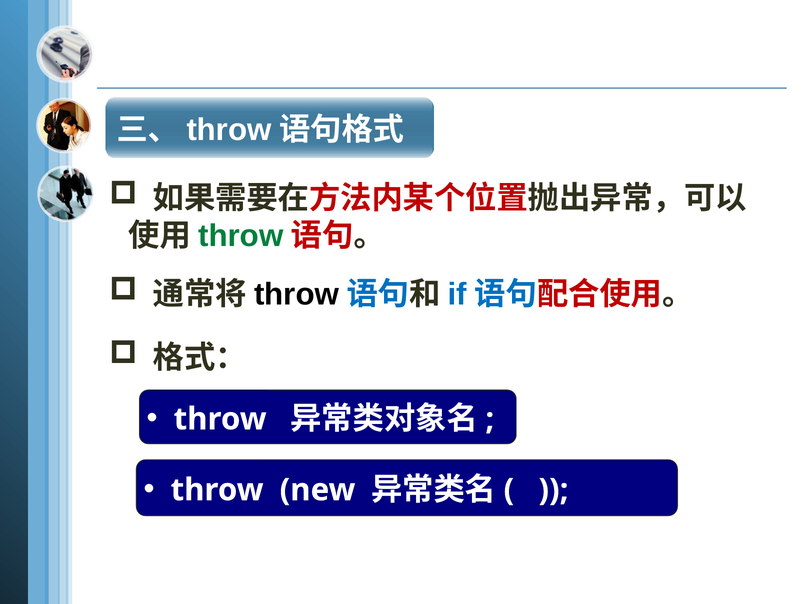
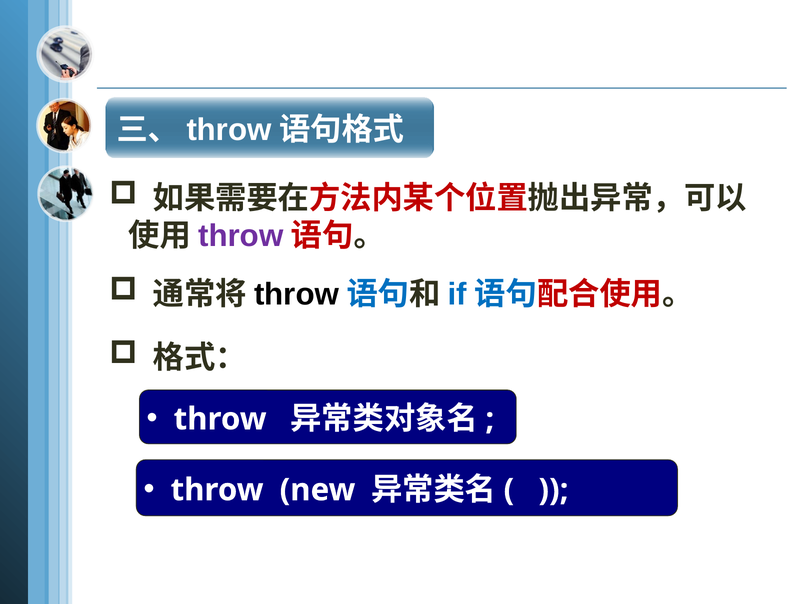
throw colour: green -> purple (241, 236)
